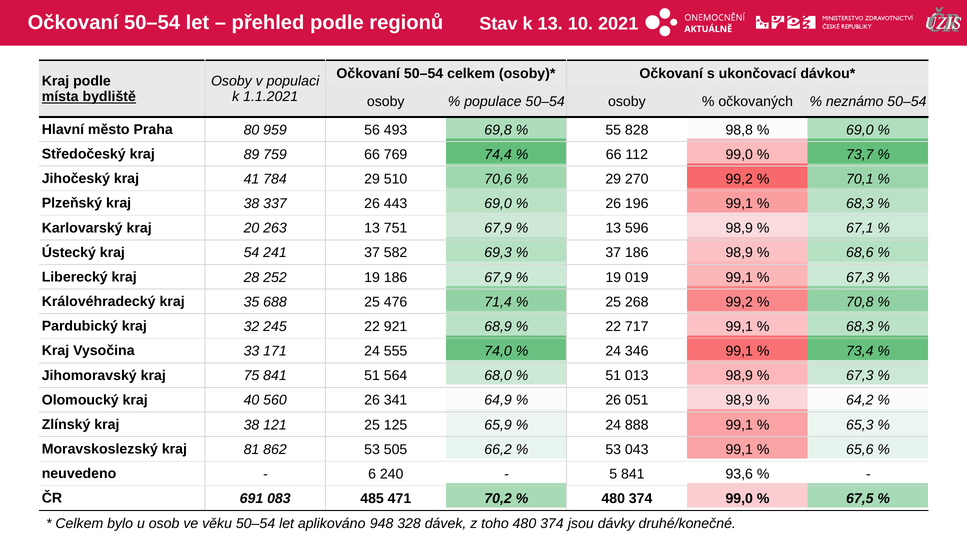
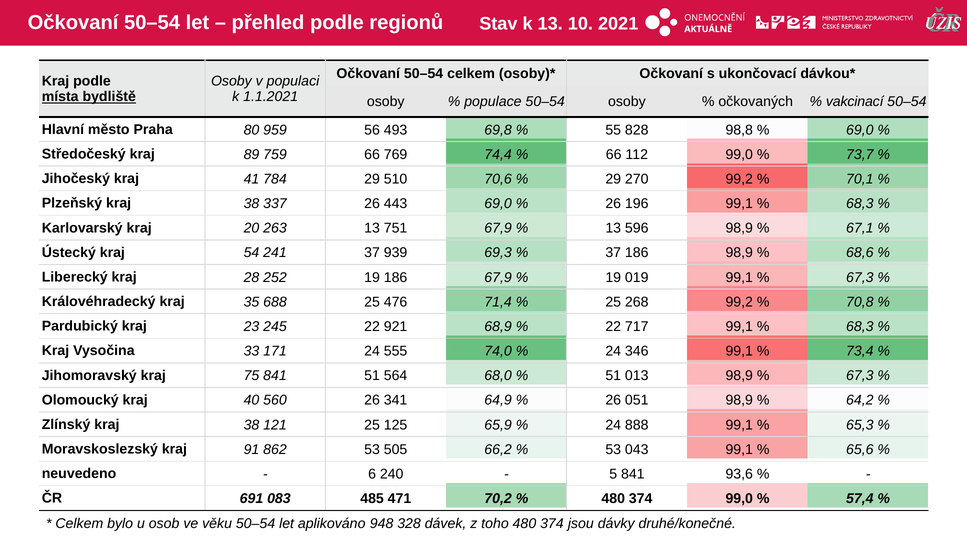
neznámo: neznámo -> vakcinací (855, 102)
582: 582 -> 939 (396, 253)
32: 32 -> 23 (251, 327)
81: 81 -> 91 (251, 449)
67,5: 67,5 -> 57,4 (860, 499)
